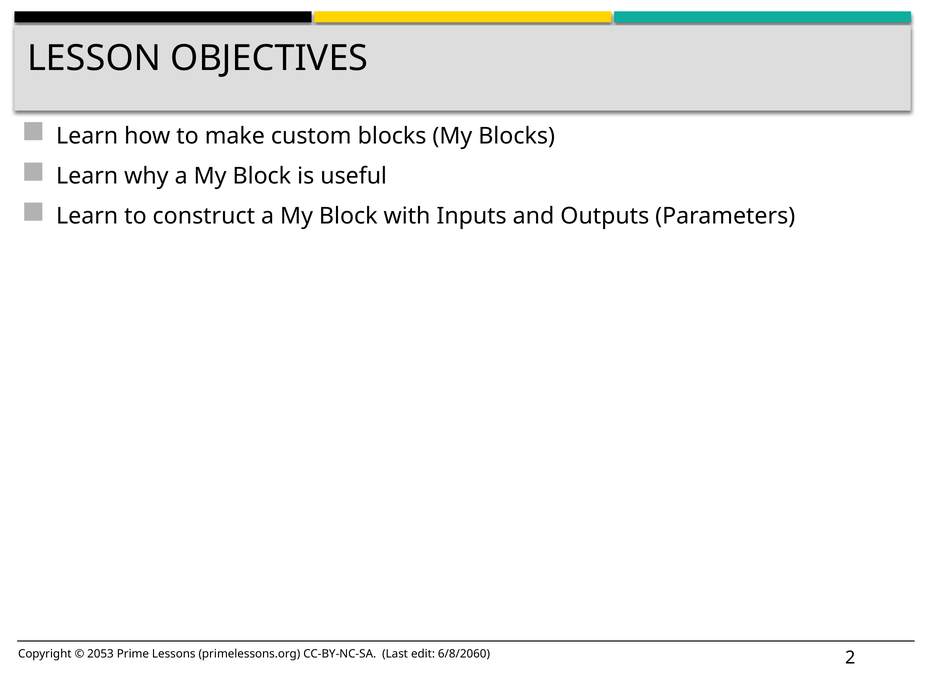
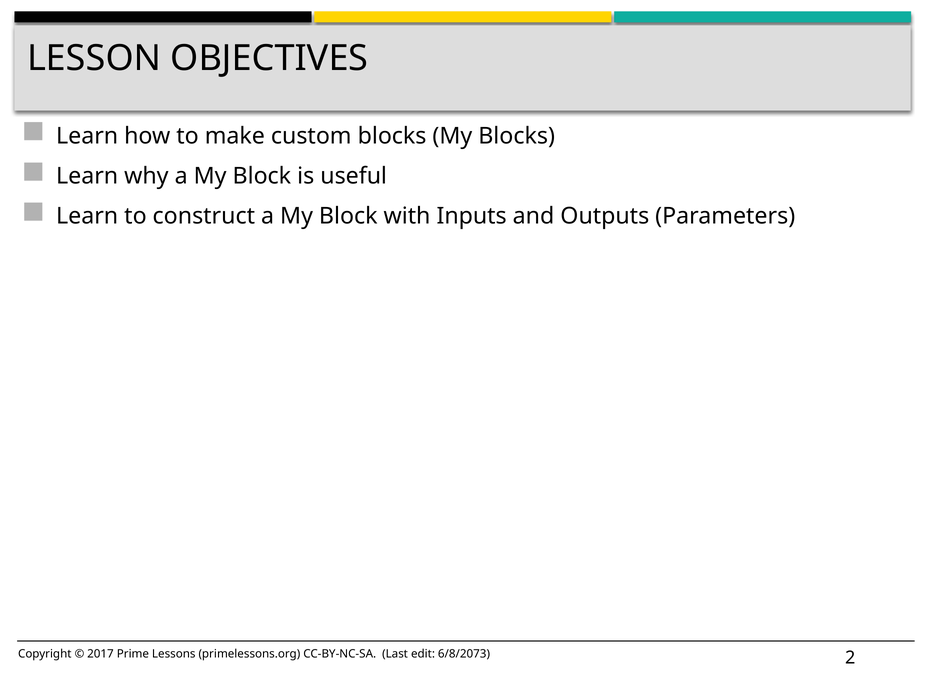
2053: 2053 -> 2017 (100, 654)
6/8/2060: 6/8/2060 -> 6/8/2073 (464, 654)
